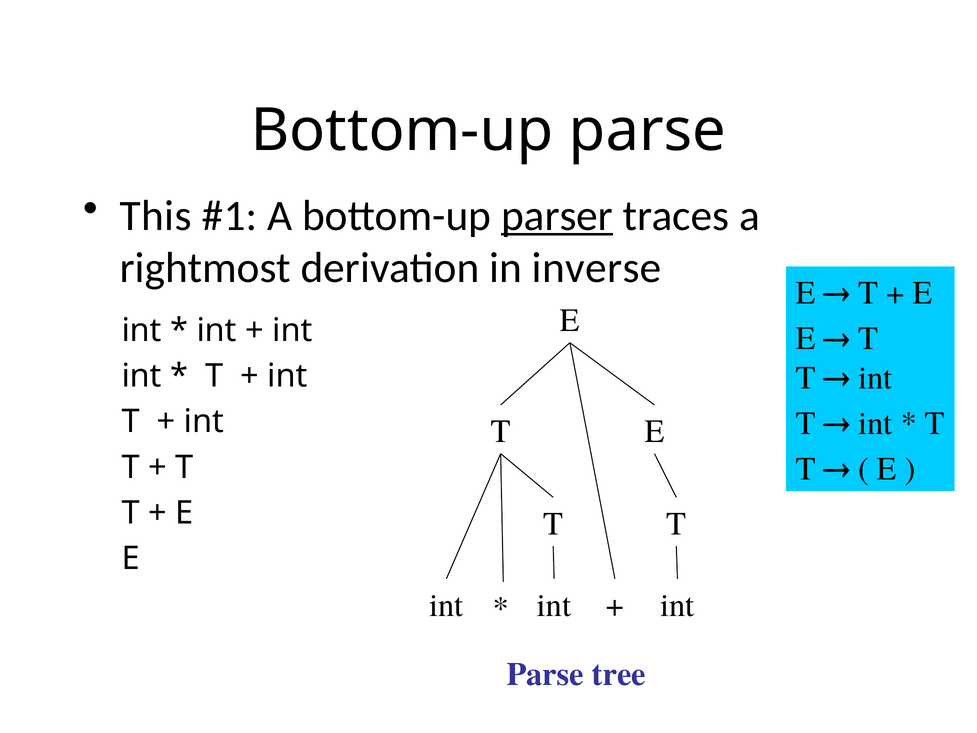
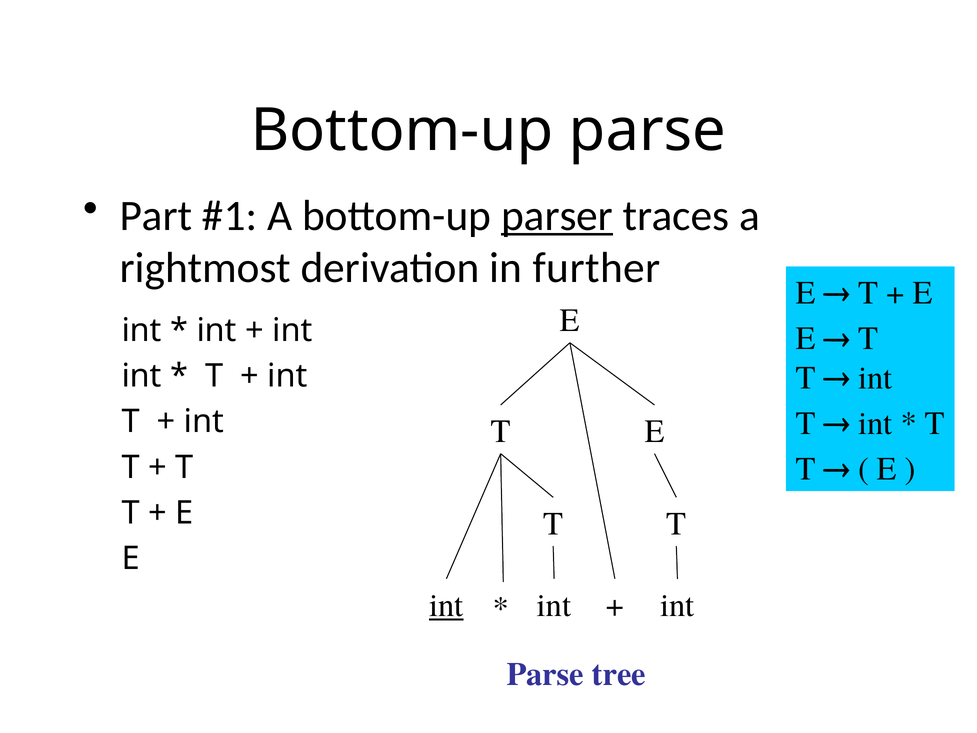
This: This -> Part (156, 216)
inverse: inverse -> further (597, 268)
int underline: none -> present (446, 605)
